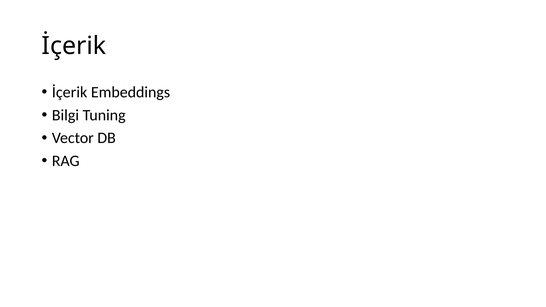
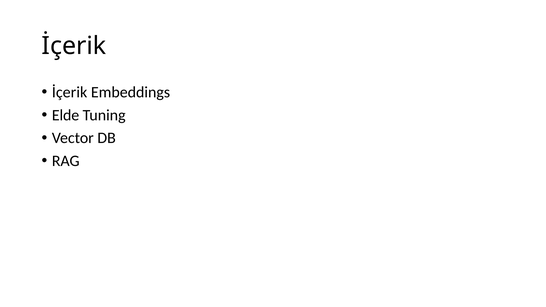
Bilgi: Bilgi -> Elde (66, 115)
